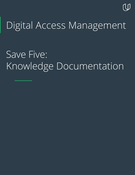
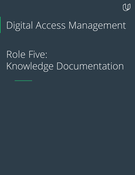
Save: Save -> Role (16, 55)
